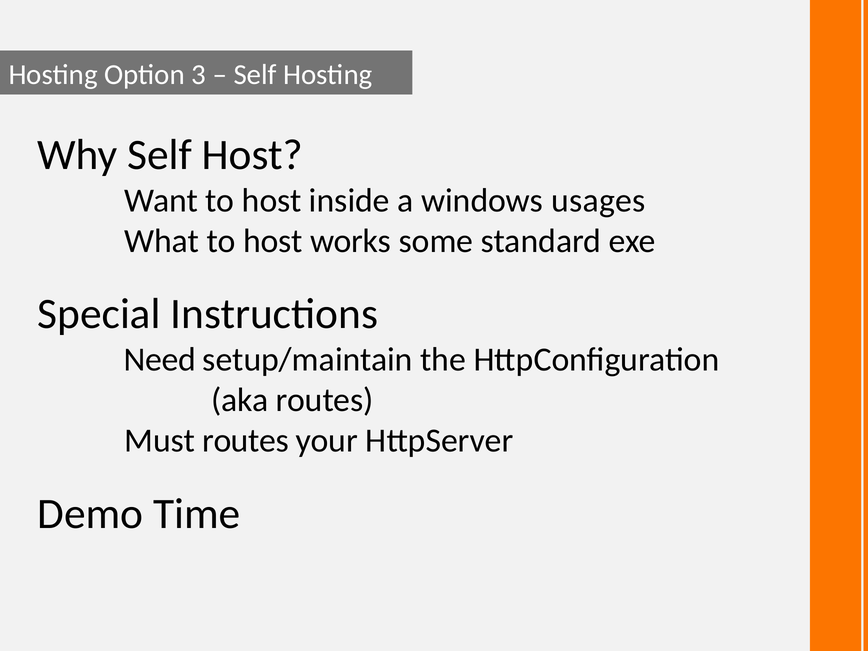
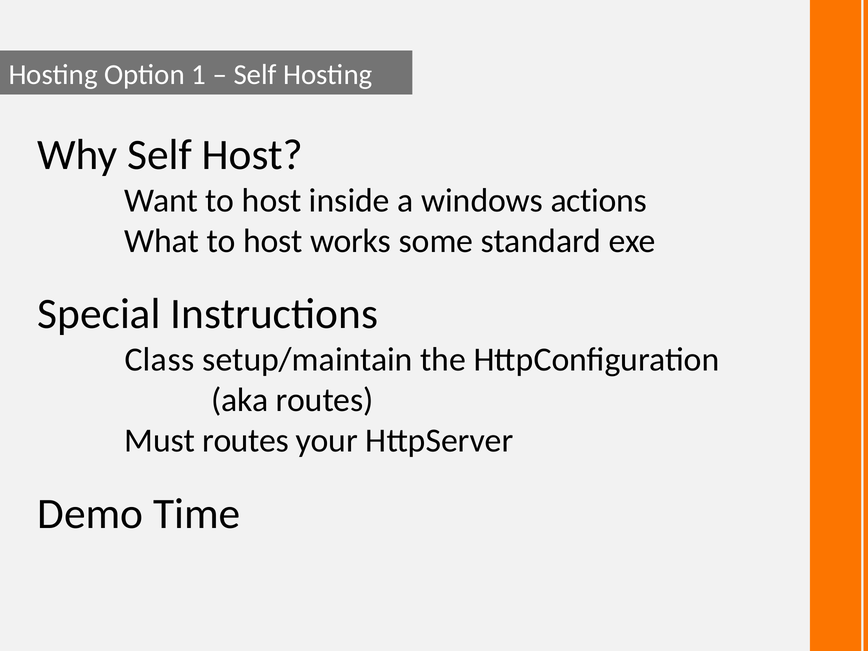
3: 3 -> 1 (199, 75)
usages: usages -> actions (599, 200)
Need: Need -> Class (159, 360)
